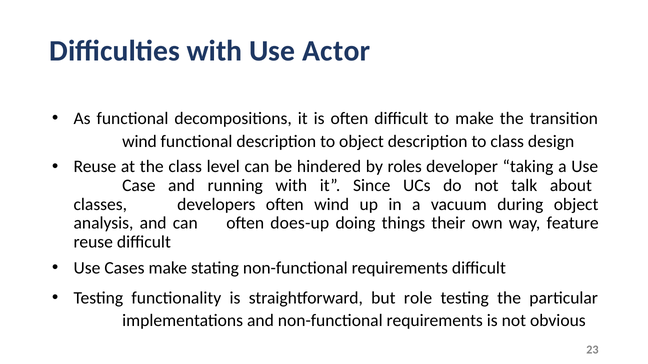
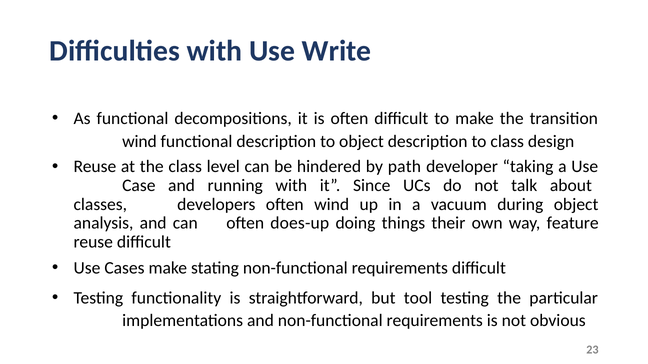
Actor: Actor -> Write (337, 51)
roles: roles -> path (404, 167)
role: role -> tool (418, 298)
